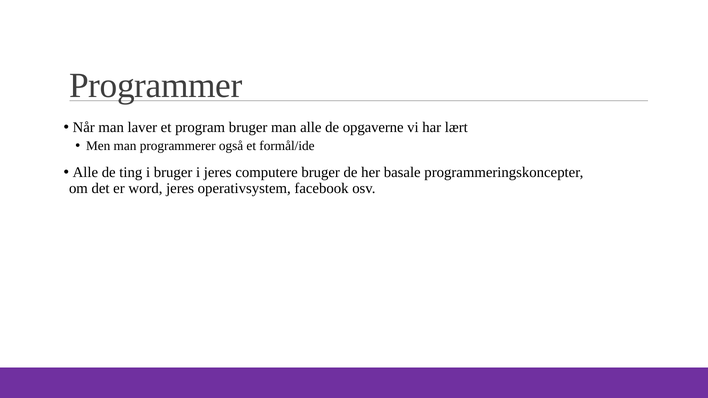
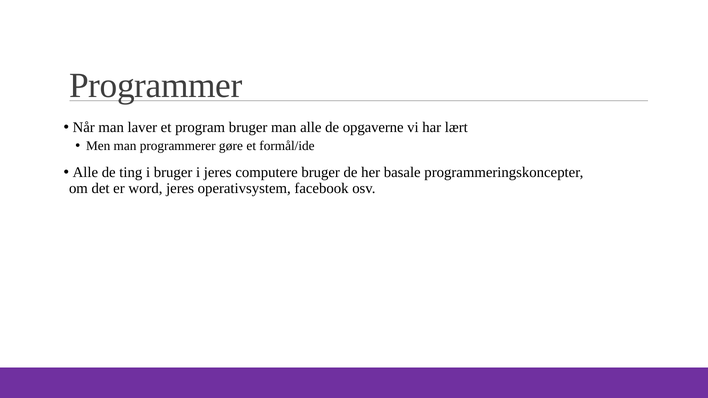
også: også -> gøre (231, 146)
